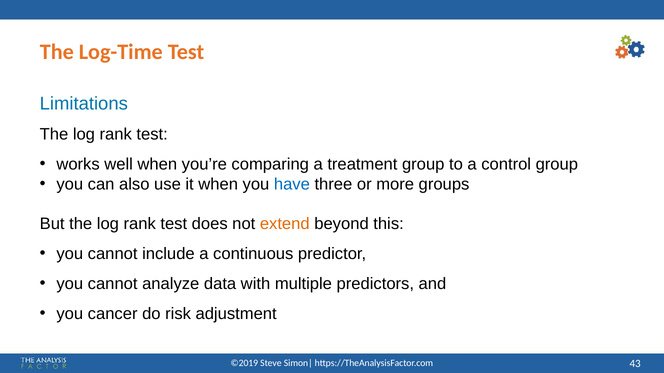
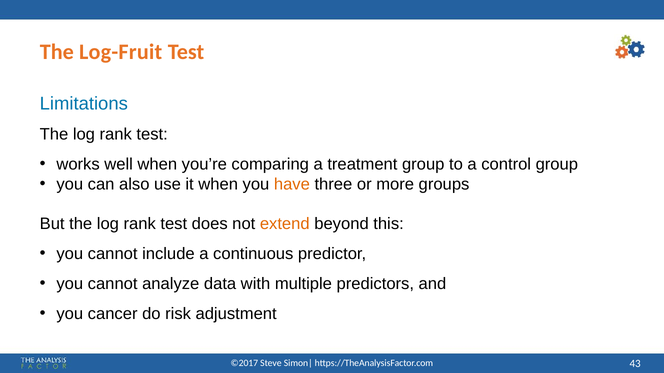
Log-Time: Log-Time -> Log-Fruit (121, 52)
have colour: blue -> orange (292, 184)
©2019: ©2019 -> ©2017 (244, 363)
